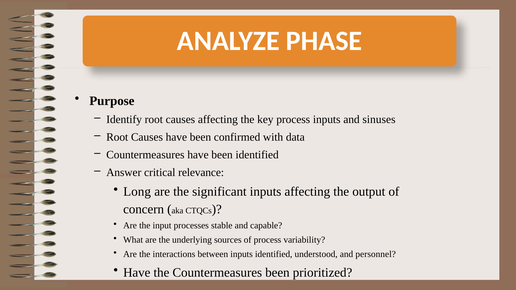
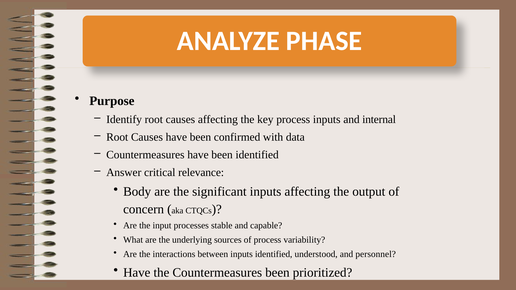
sinuses: sinuses -> internal (379, 119)
Long: Long -> Body (137, 192)
